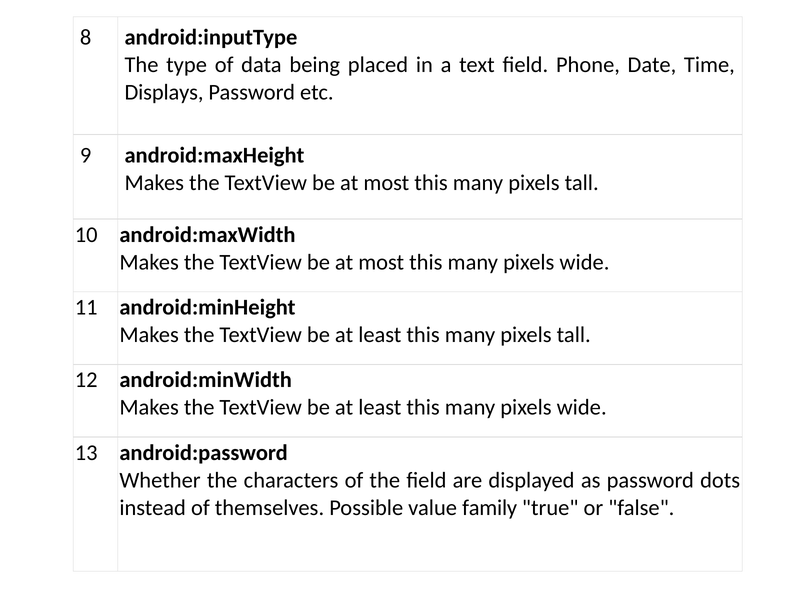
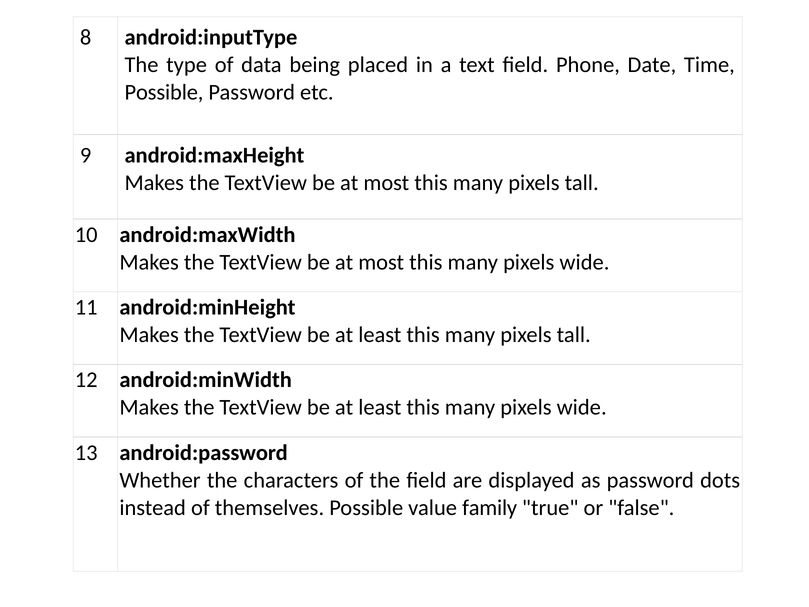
Displays: Displays -> Possible (164, 92)
